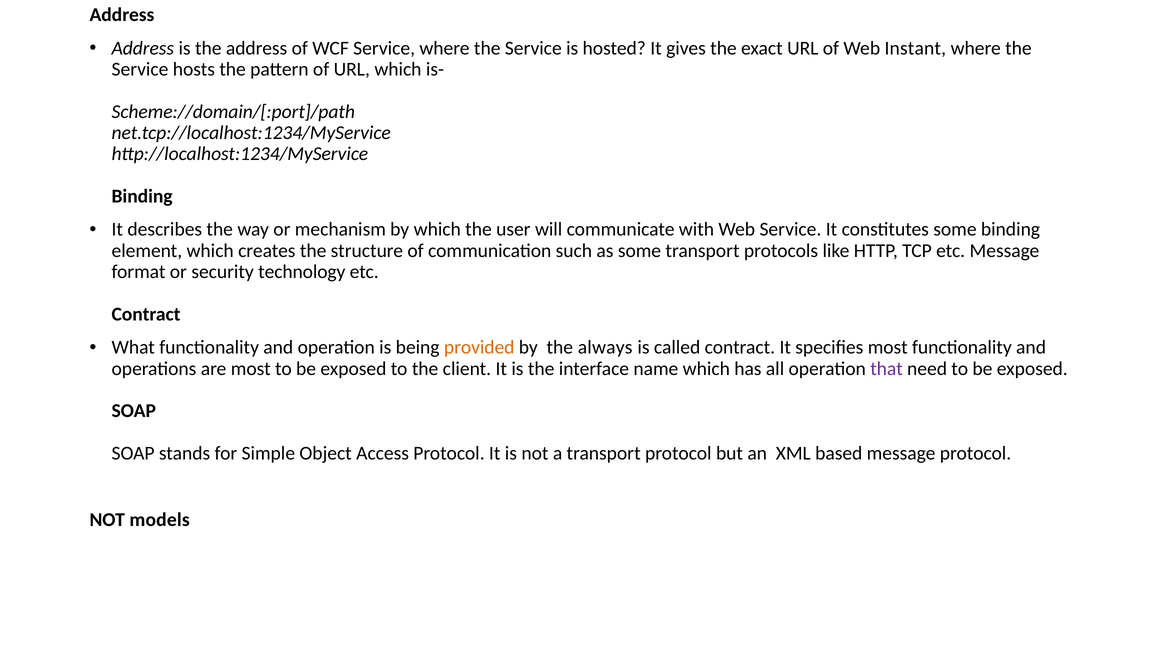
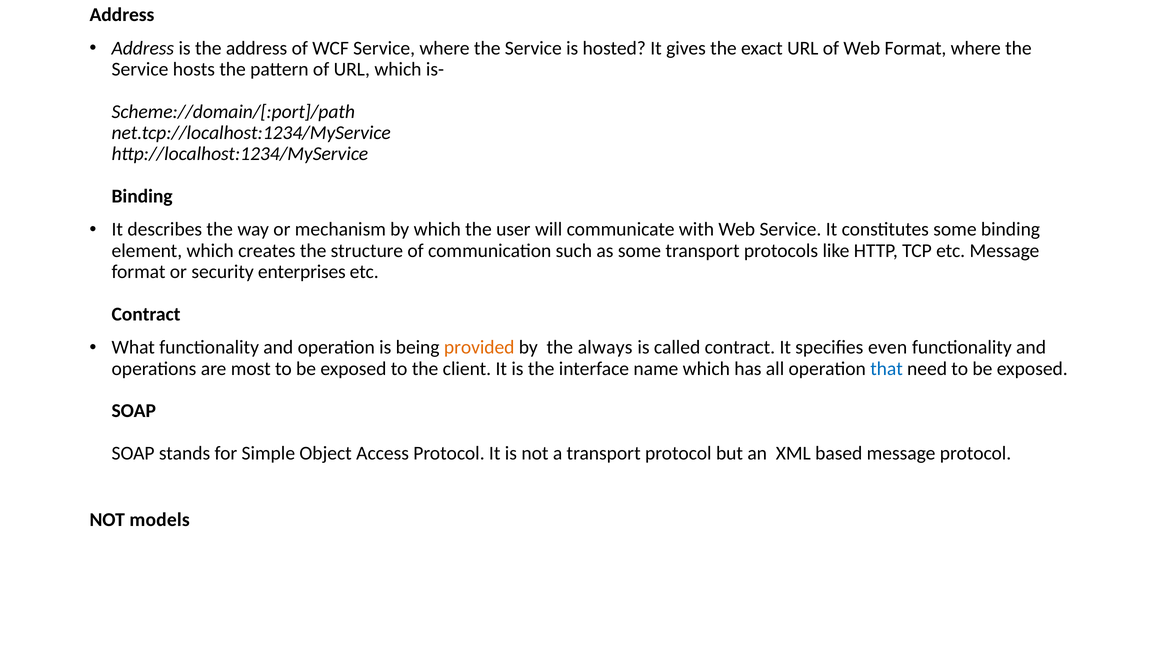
Web Instant: Instant -> Format (915, 48)
technology: technology -> enterprises (302, 272)
specifies most: most -> even (888, 347)
that colour: purple -> blue (887, 369)
